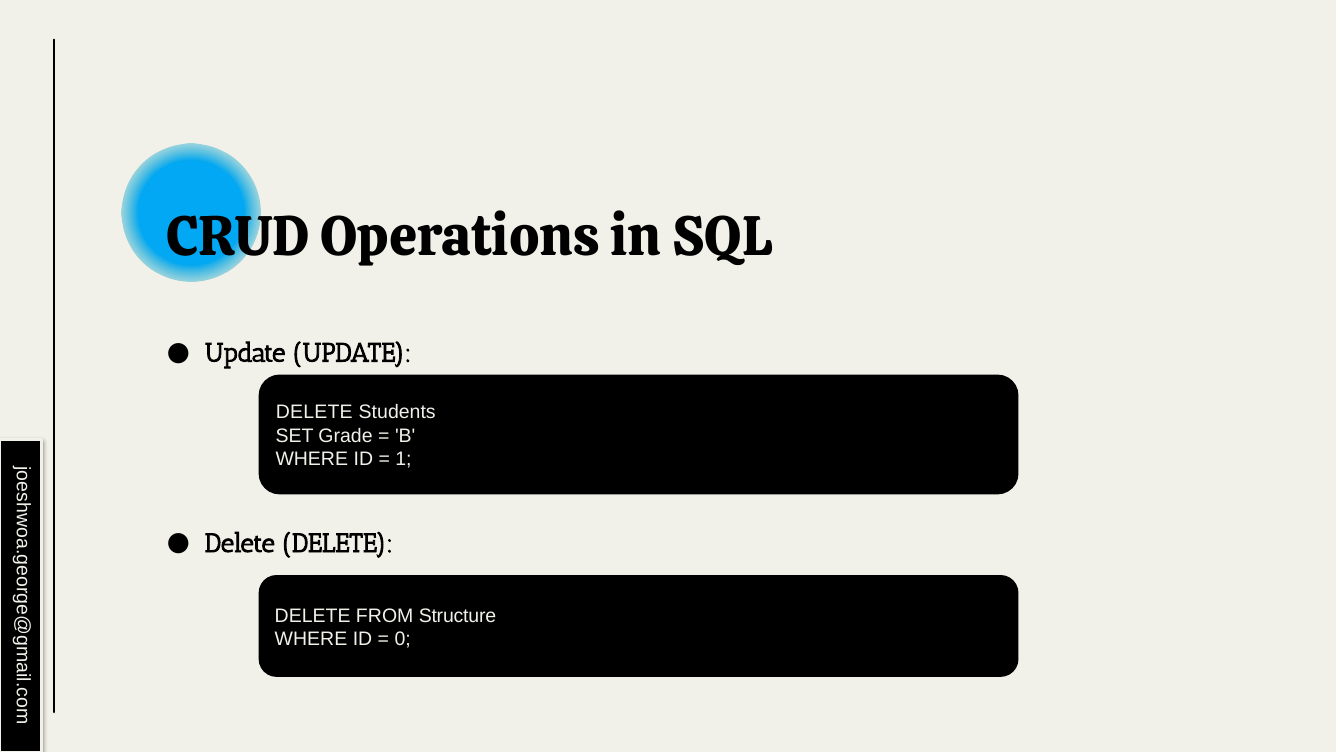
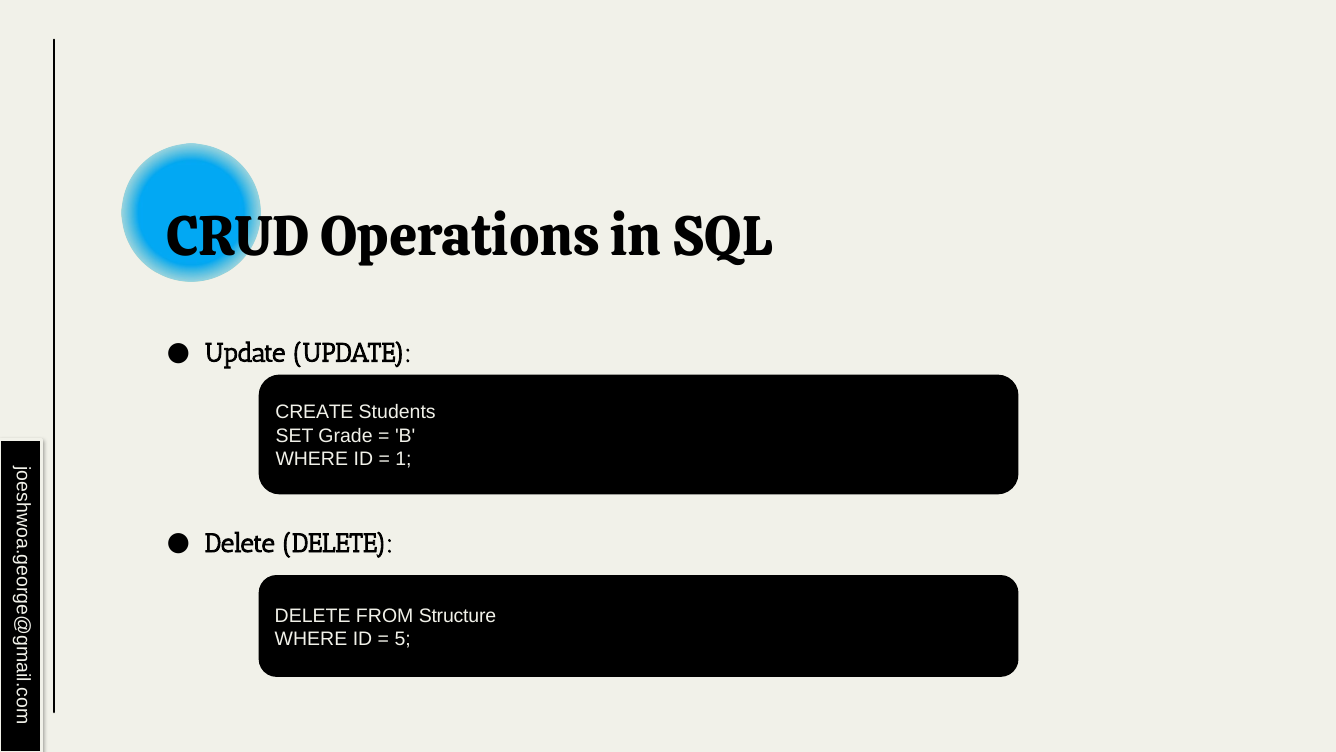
DELETE: DELETE -> CREATE (314, 412)
0: 0 -> 5 (403, 639)
